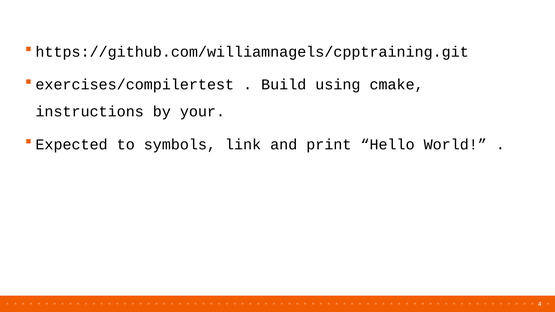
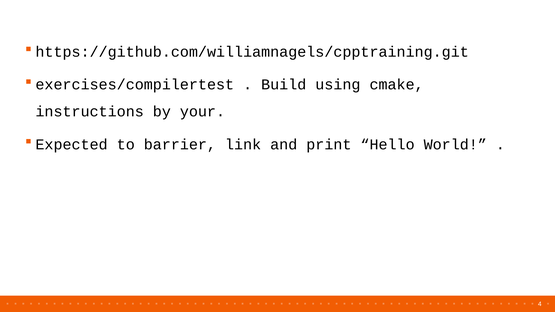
symbols: symbols -> barrier (180, 145)
